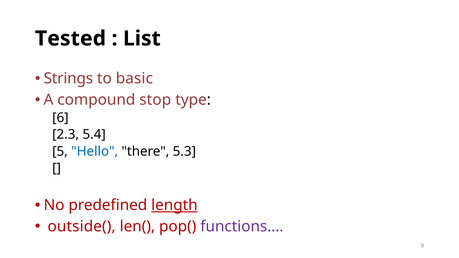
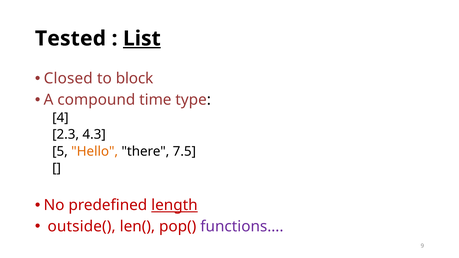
List underline: none -> present (142, 39)
Strings: Strings -> Closed (68, 79)
basic: basic -> block (135, 79)
stop: stop -> time (155, 100)
6: 6 -> 4 (60, 118)
5.4: 5.4 -> 4.3 (94, 135)
Hello colour: blue -> orange (95, 151)
5.3: 5.3 -> 7.5 (184, 151)
